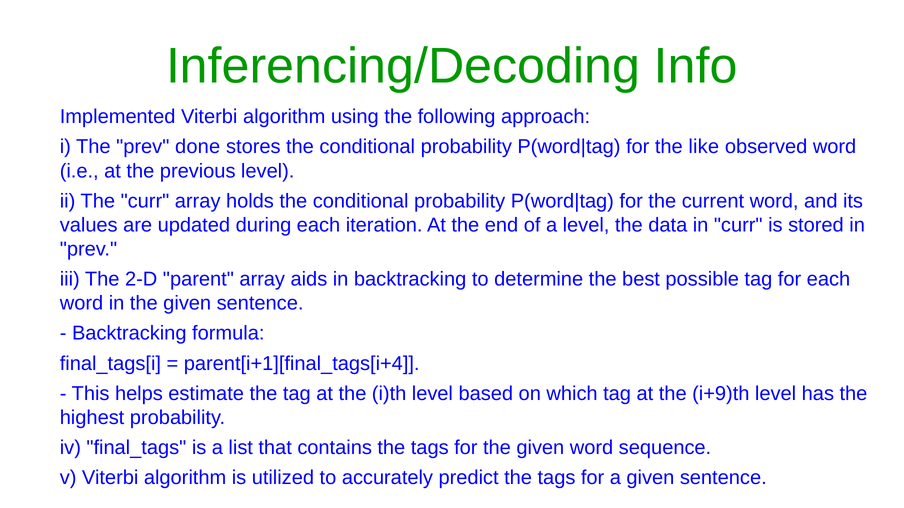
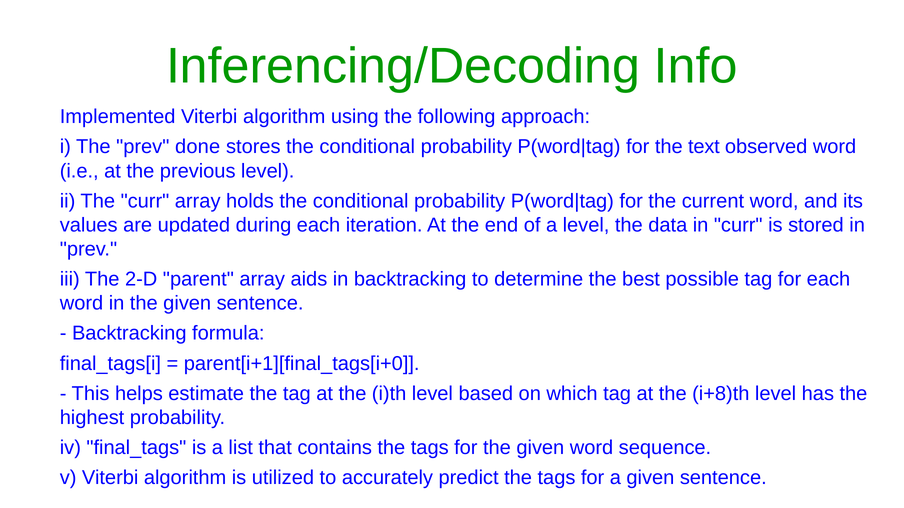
like: like -> text (704, 147)
parent[i+1][final_tags[i+4: parent[i+1][final_tags[i+4 -> parent[i+1][final_tags[i+0 (302, 364)
i+9)th: i+9)th -> i+8)th (721, 394)
